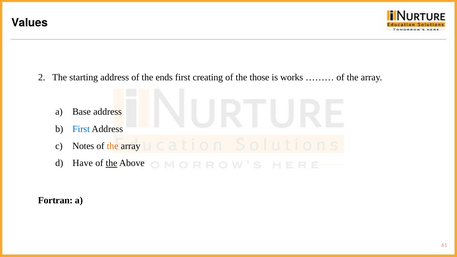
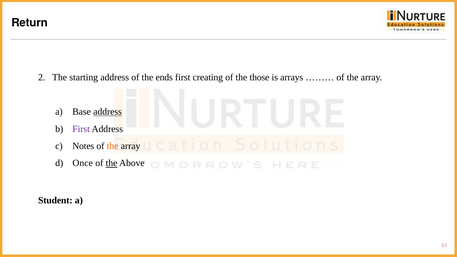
Values: Values -> Return (30, 23)
works: works -> arrays (292, 78)
address underline: none -> present (108, 112)
First colour: blue -> purple (81, 129)
Have: Have -> Once (83, 163)
Fortran: Fortran -> Student (55, 200)
